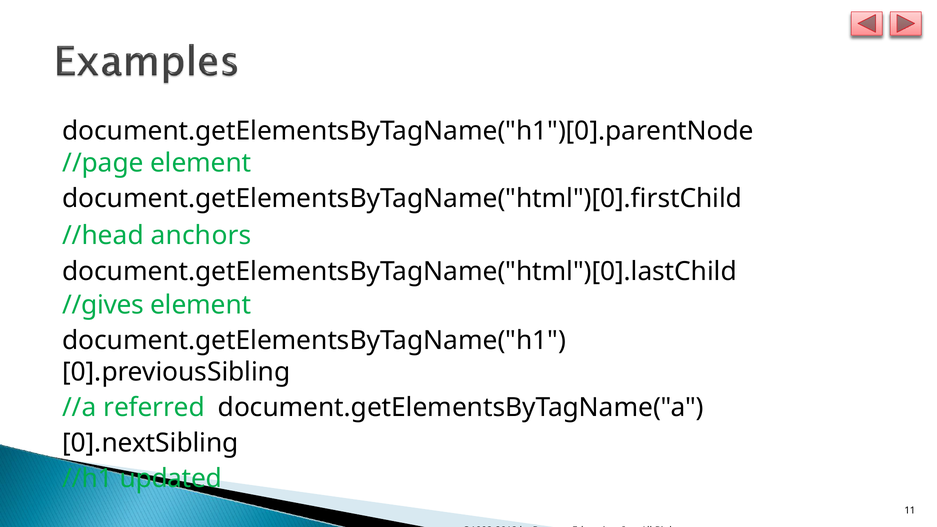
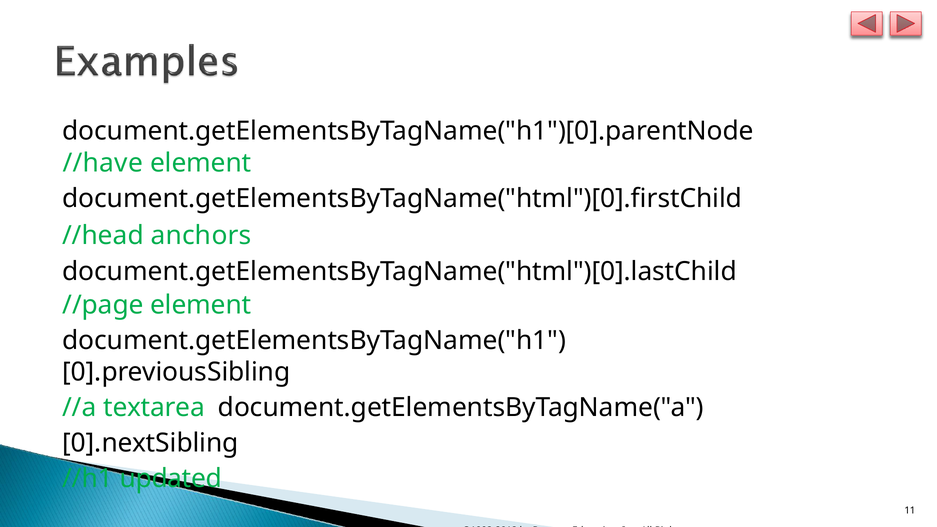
//page: //page -> //have (103, 163)
//gives: //gives -> //page (103, 305)
referred: referred -> textarea (154, 408)
